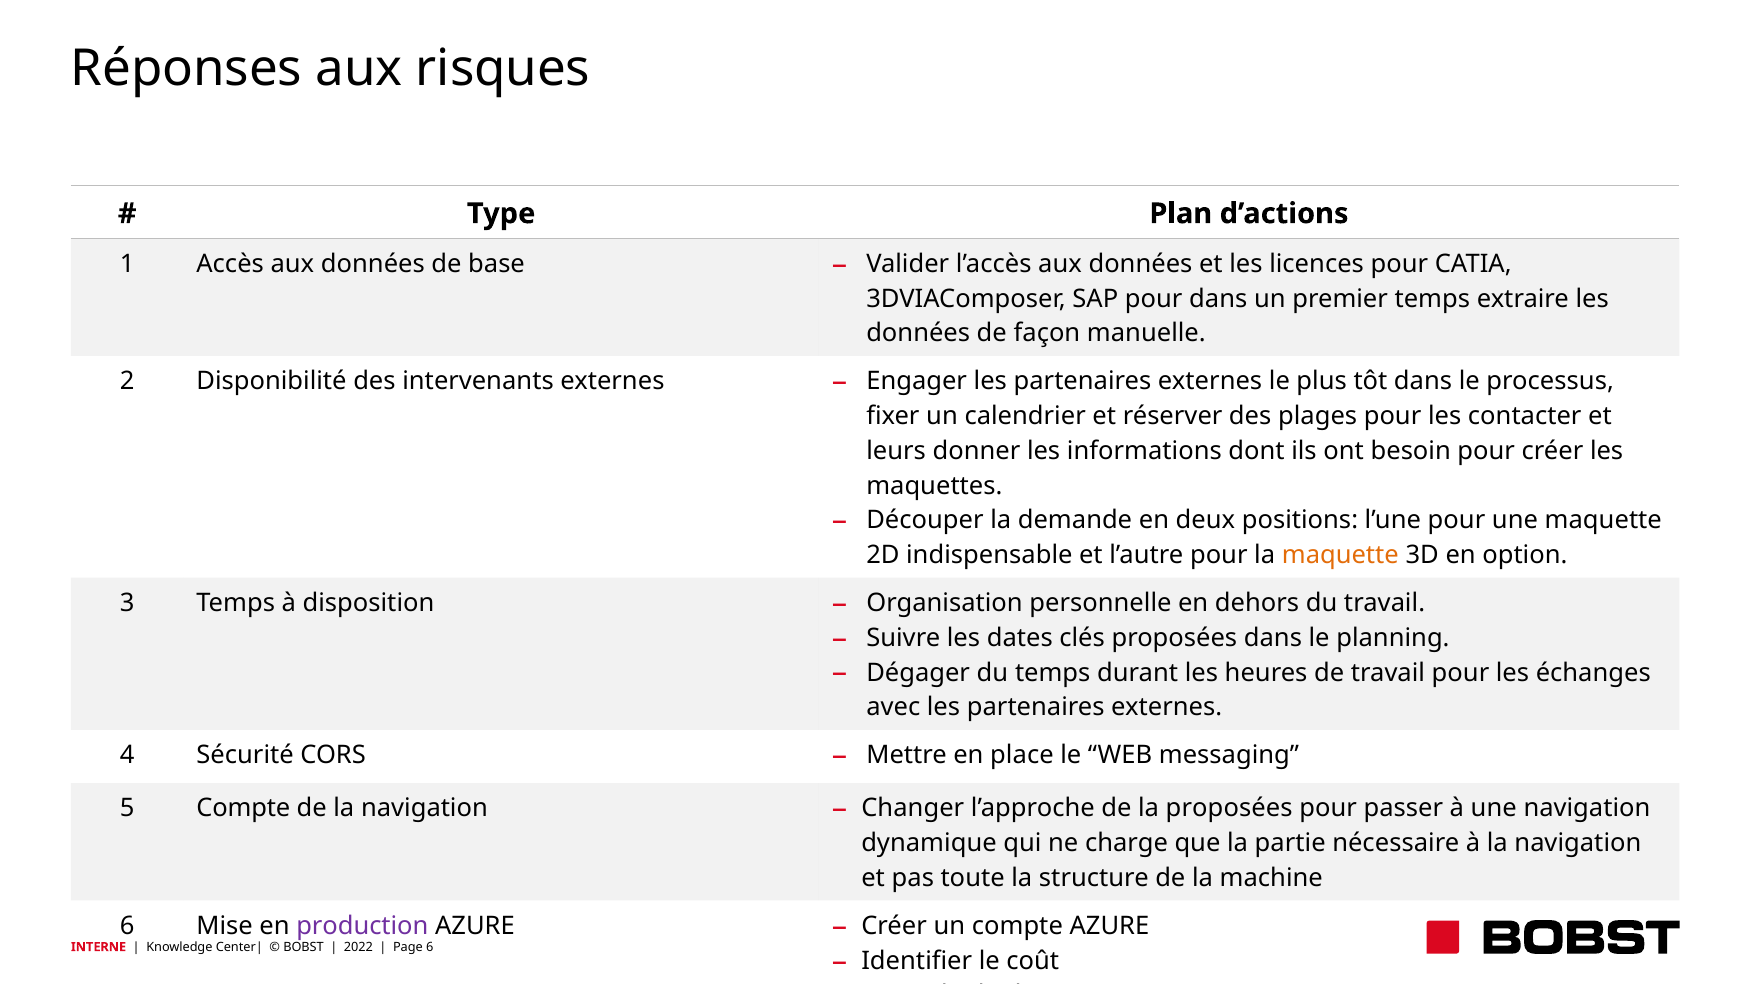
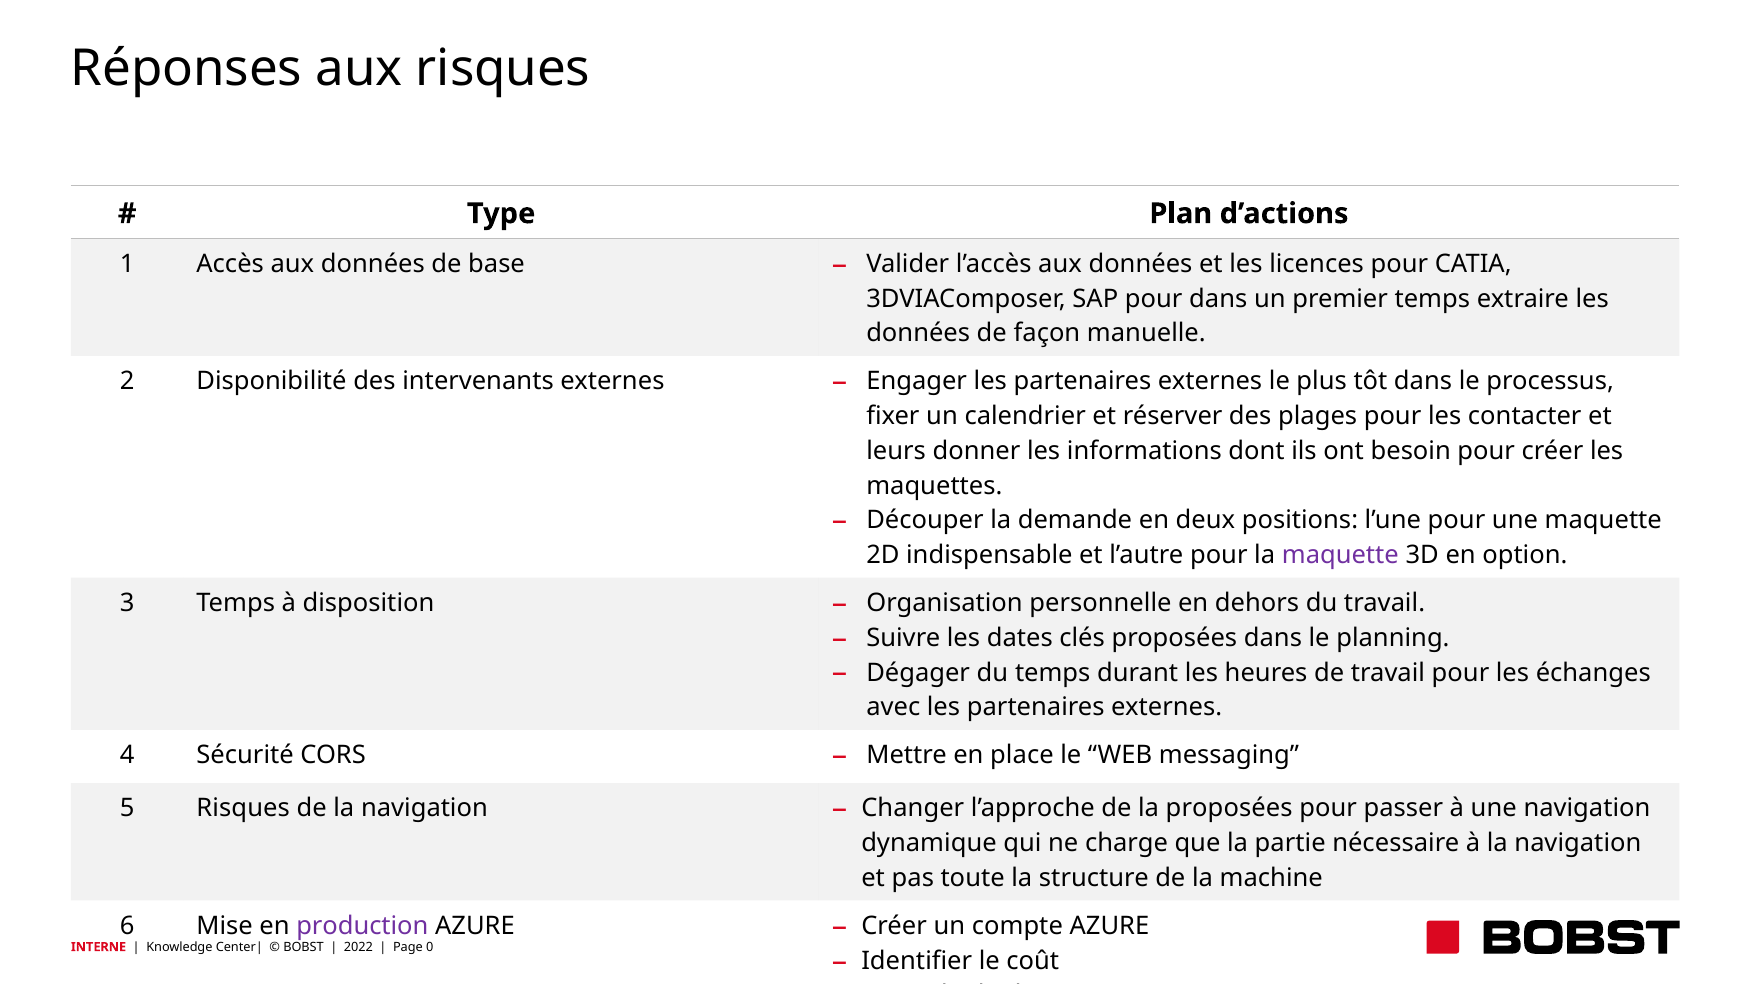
maquette colour: orange -> purple (1340, 555)
5 Compte: Compte -> Risques (243, 809)
6: 6 -> 0 (430, 947)
